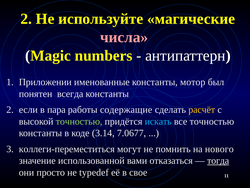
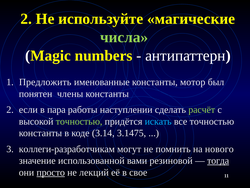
числа colour: pink -> light green (124, 37)
Приложении: Приложении -> Предложить (45, 82)
всегда: всегда -> члены (70, 94)
содержащие: содержащие -> наступлении (126, 109)
расчёт colour: yellow -> light green (202, 109)
7.0677: 7.0677 -> 3.1475 (131, 133)
коллеги-переместиться: коллеги-переместиться -> коллеги-разработчикам (67, 149)
отказаться: отказаться -> резиновой (171, 160)
просто underline: none -> present (51, 172)
typedef: typedef -> лекций (94, 172)
